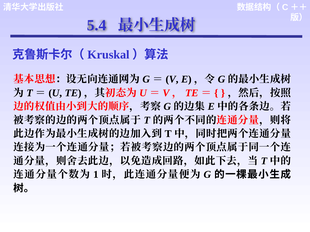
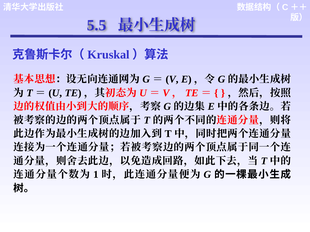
5.4: 5.4 -> 5.5 (97, 25)
